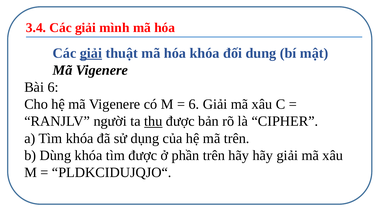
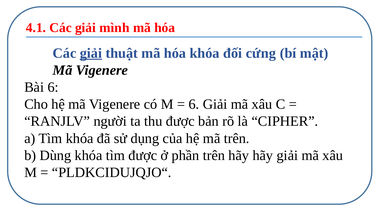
3.4: 3.4 -> 4.1 (36, 28)
dung: dung -> cứng (261, 53)
thu underline: present -> none (153, 121)
